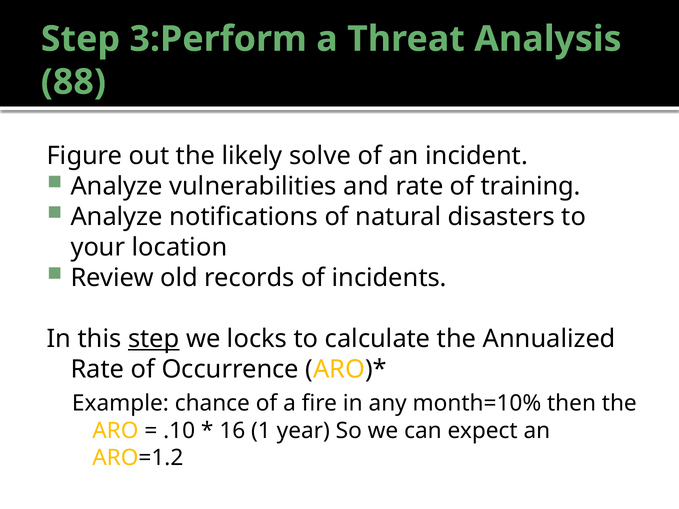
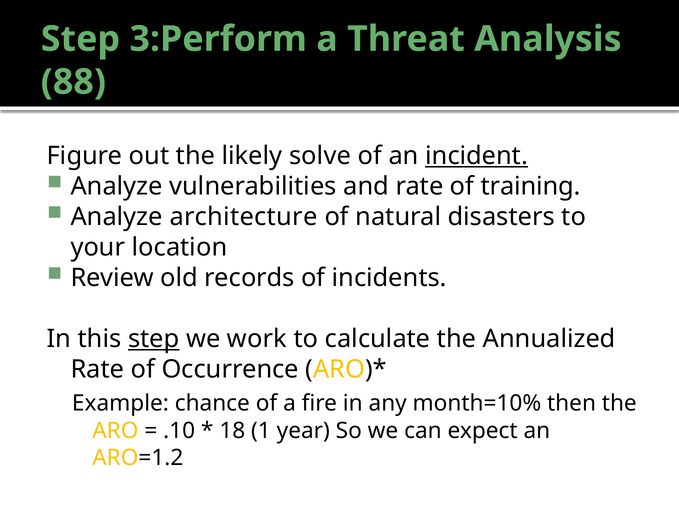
incident underline: none -> present (477, 156)
notifications: notifications -> architecture (244, 217)
locks: locks -> work (257, 339)
16: 16 -> 18 (232, 431)
